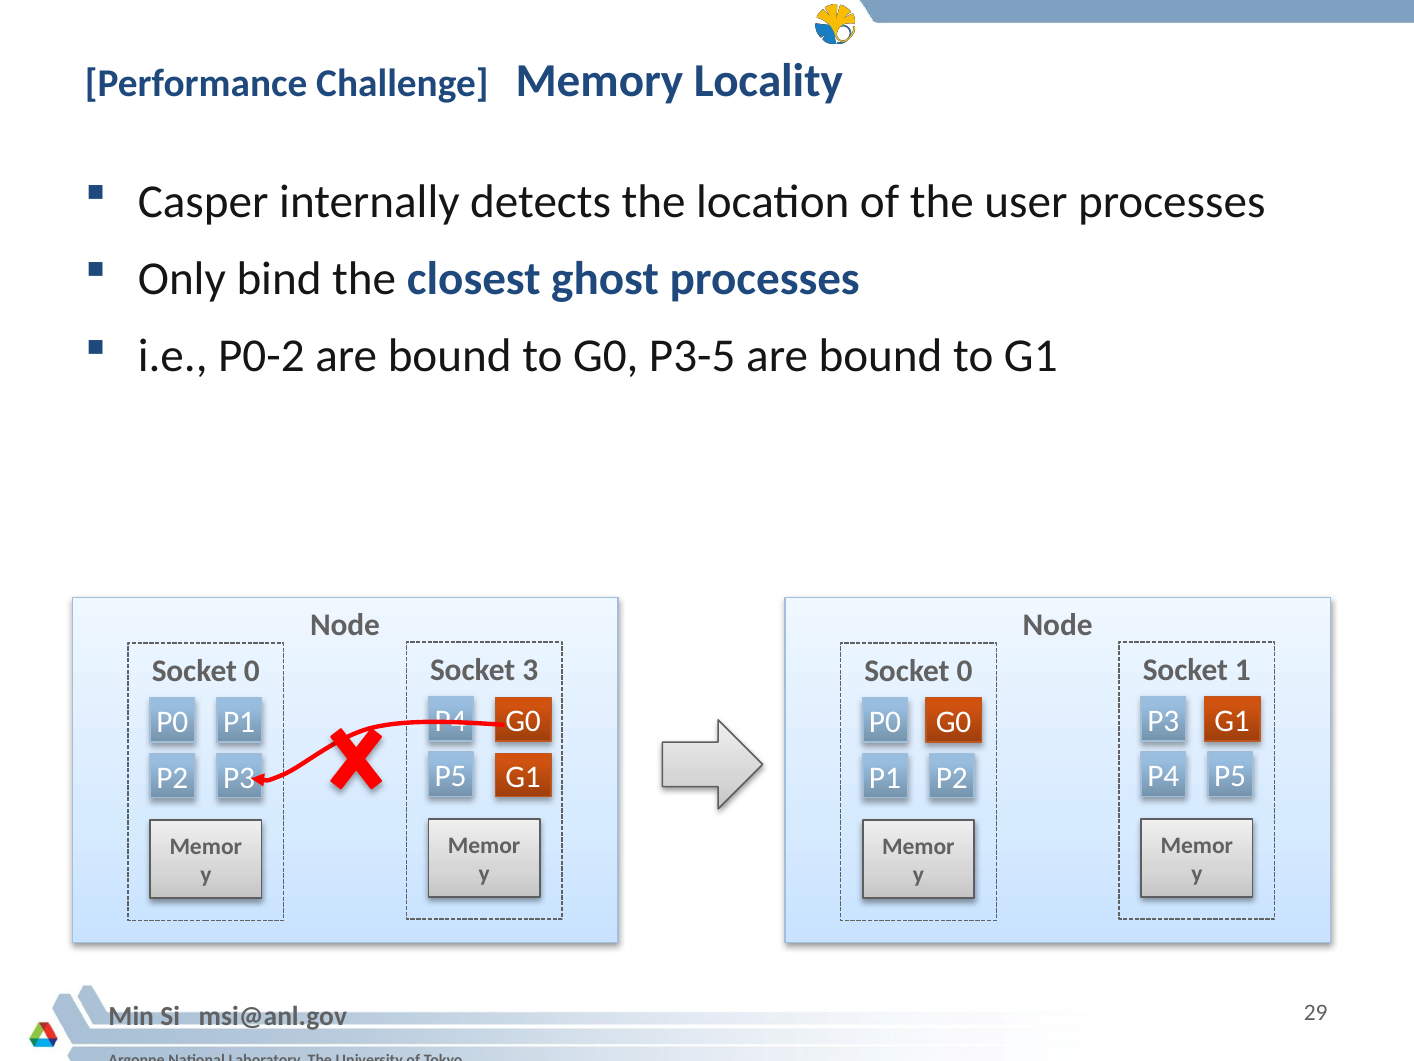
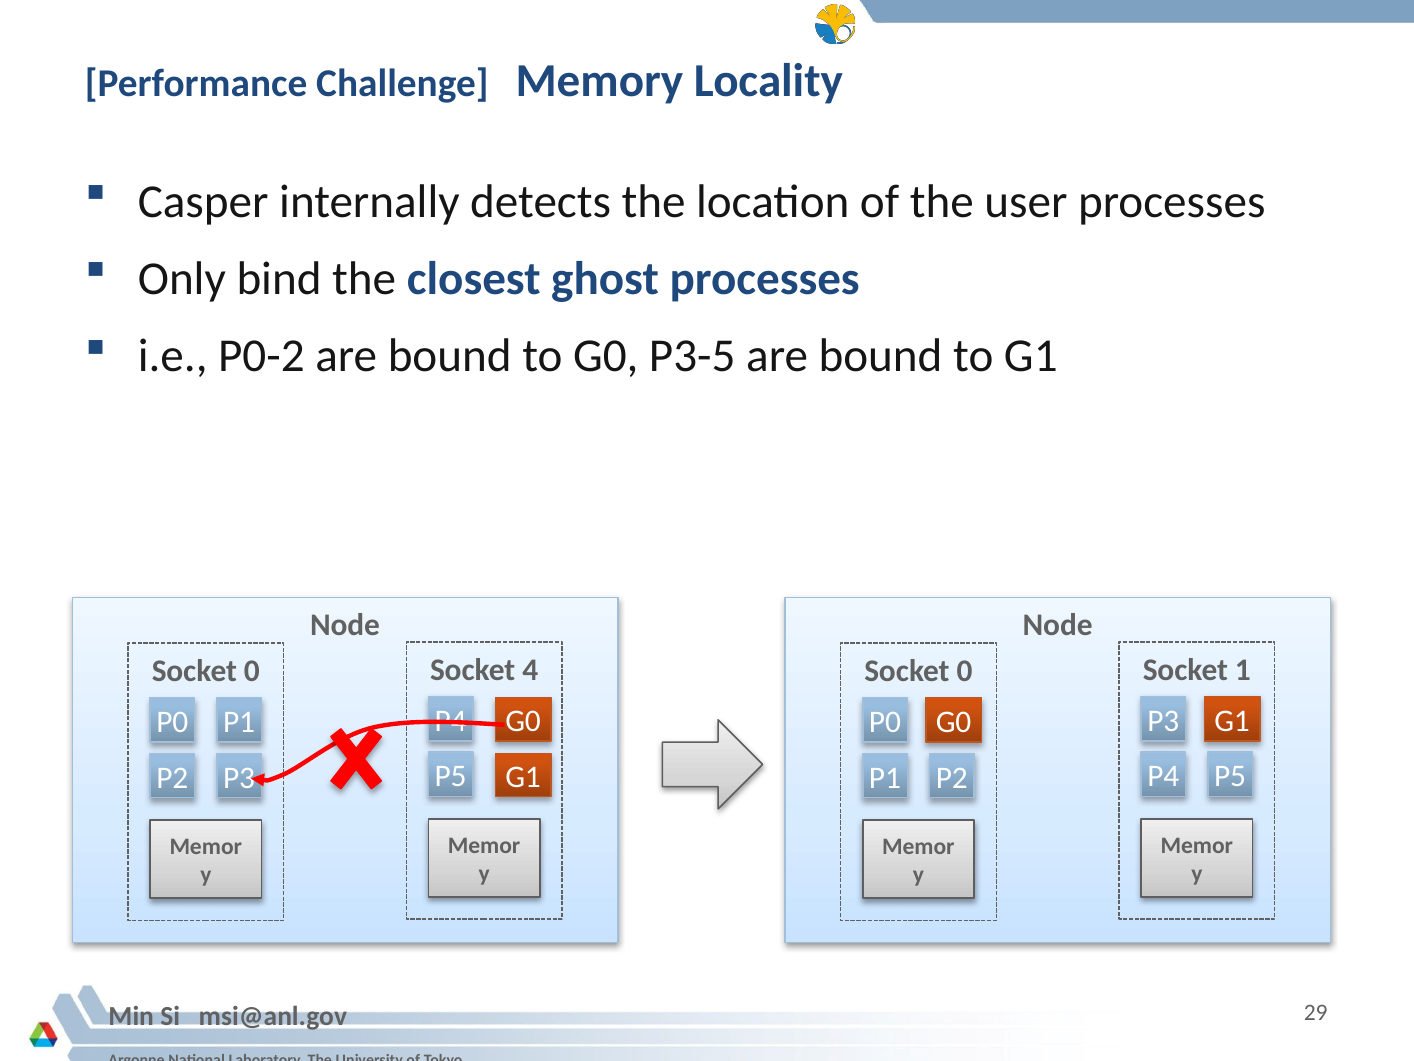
3: 3 -> 4 (530, 670)
